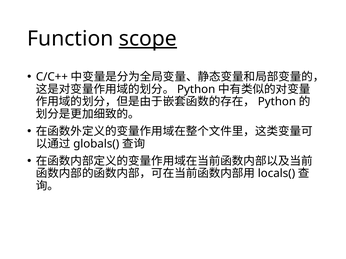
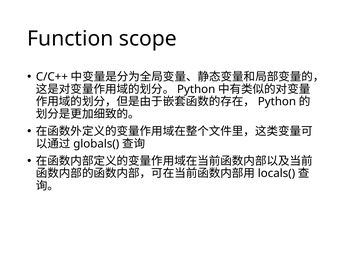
scope underline: present -> none (148, 39)
